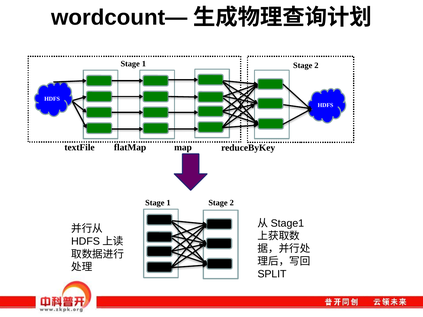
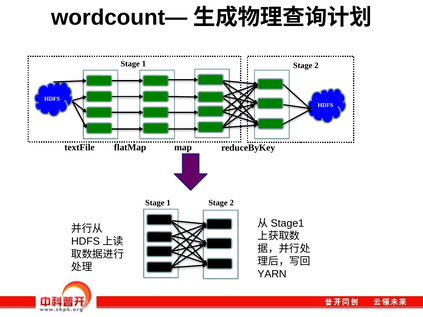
SPLIT: SPLIT -> YARN (272, 274)
